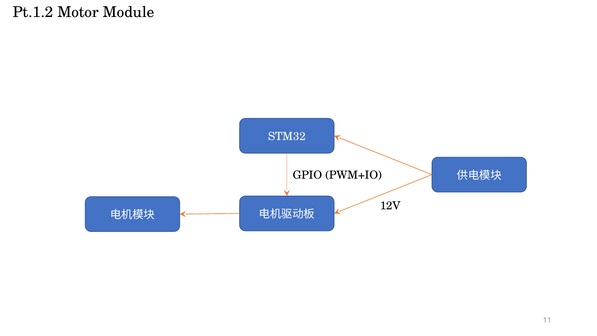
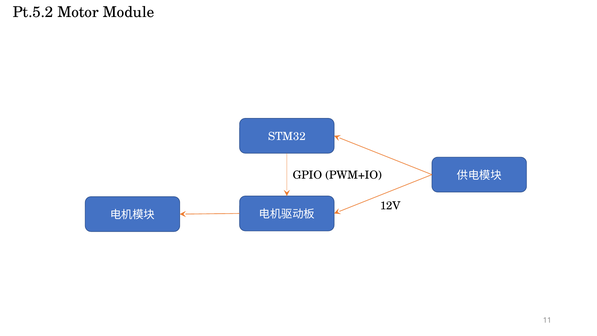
Pt.1.2: Pt.1.2 -> Pt.5.2 (33, 12)
